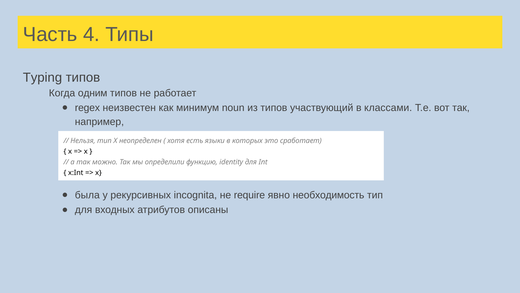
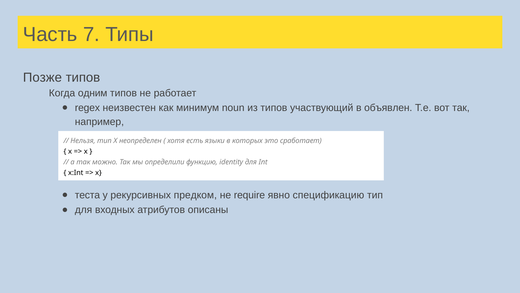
4: 4 -> 7 (91, 34)
Typing: Typing -> Позже (42, 77)
классами: классами -> объявлен (388, 108)
была: была -> теста (87, 195)
incognita: incognita -> предком (195, 195)
необходимость: необходимость -> спецификацию (328, 195)
